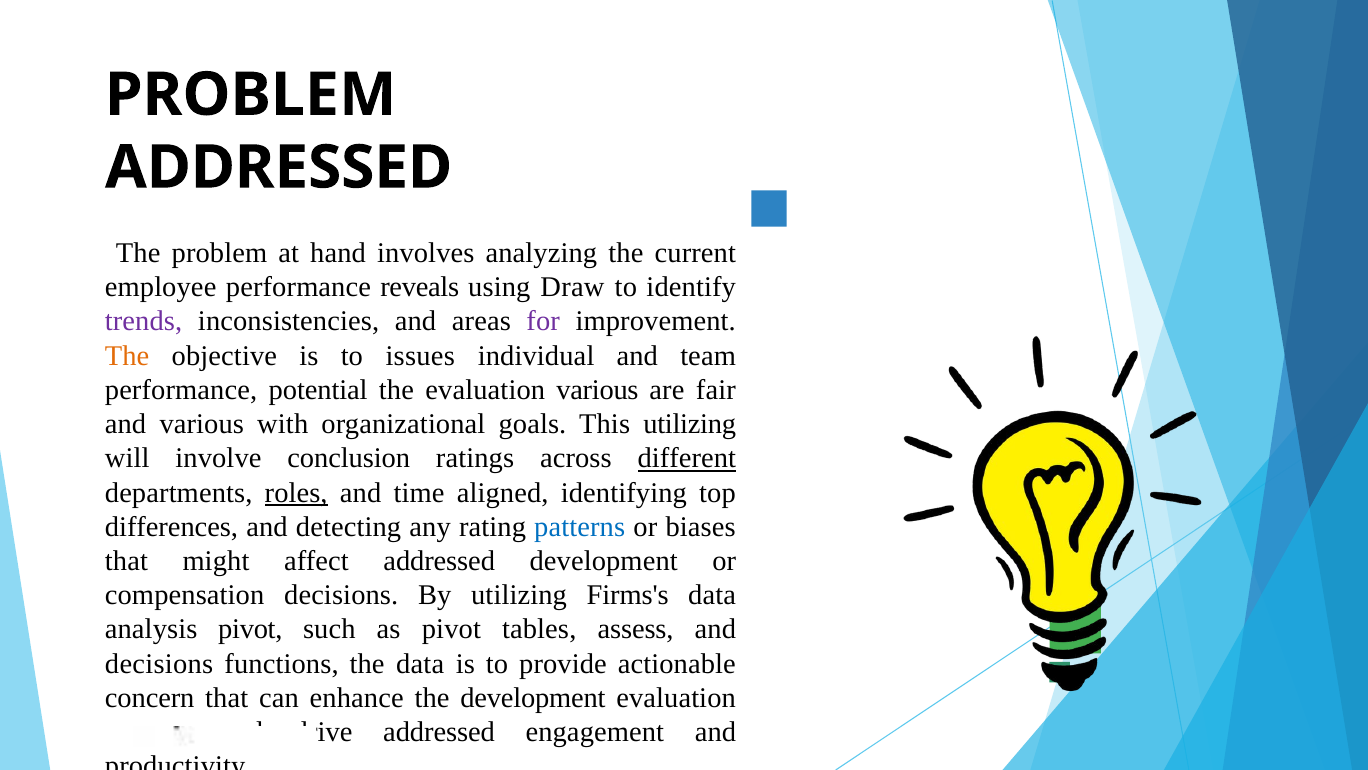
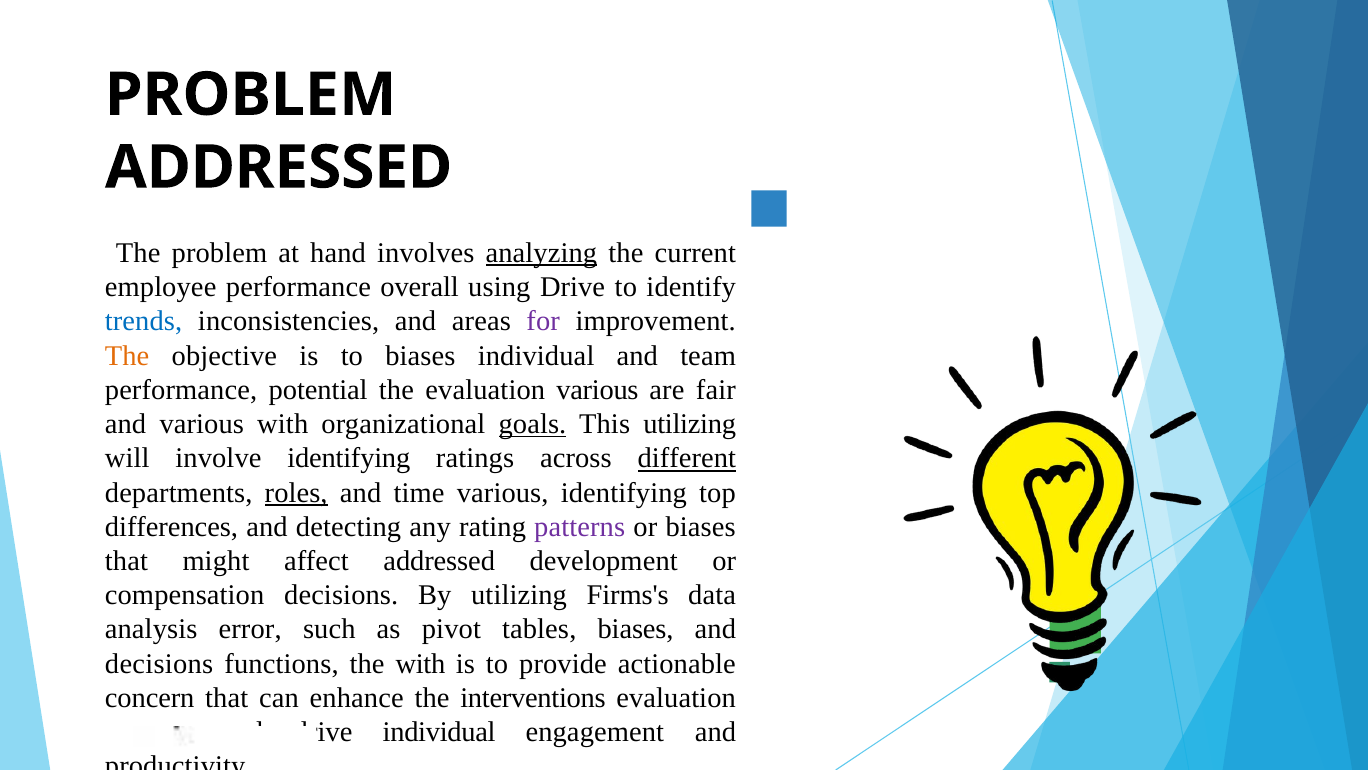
analyzing underline: none -> present (541, 253)
reveals: reveals -> overall (420, 287)
using Draw: Draw -> Drive (573, 287)
trends colour: purple -> blue (144, 321)
to issues: issues -> biases (420, 356)
goals underline: none -> present (532, 424)
involve conclusion: conclusion -> identifying (349, 458)
time aligned: aligned -> various (503, 492)
patterns colour: blue -> purple (580, 527)
analysis pivot: pivot -> error (250, 629)
tables assess: assess -> biases (636, 629)
the data: data -> with (420, 663)
the development: development -> interventions (533, 698)
addressed: addressed -> individual (439, 732)
